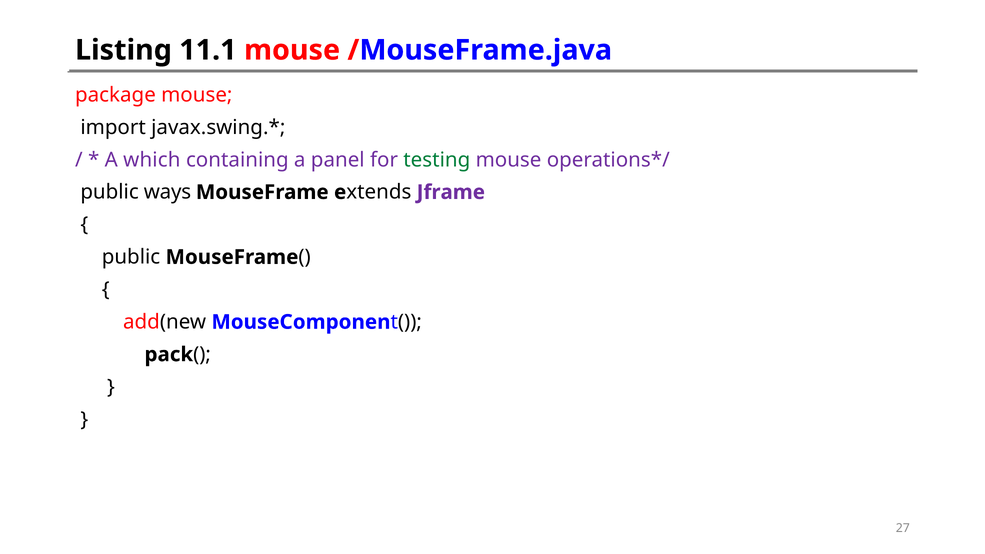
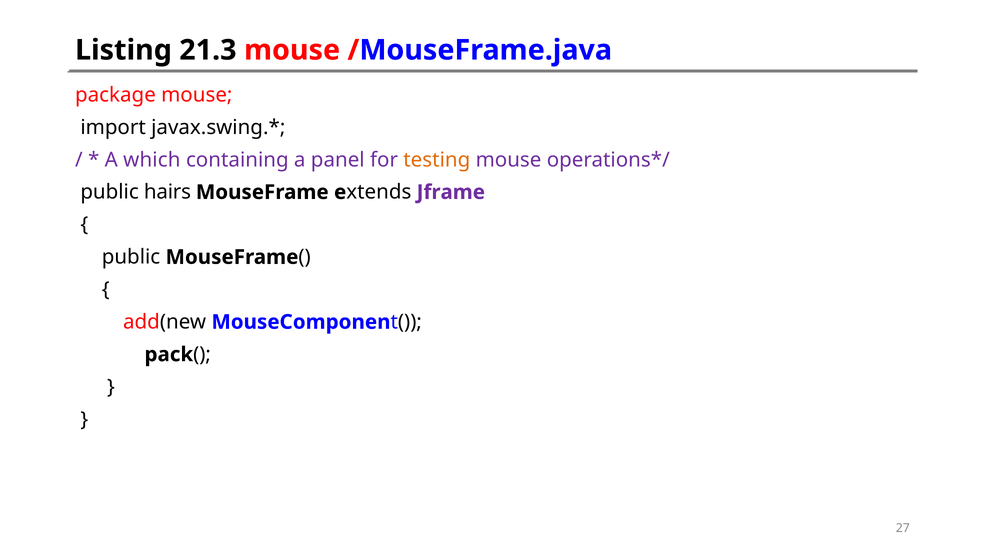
11.1: 11.1 -> 21.3 (208, 50)
testing colour: green -> orange (437, 160)
ways: ways -> hairs (167, 192)
